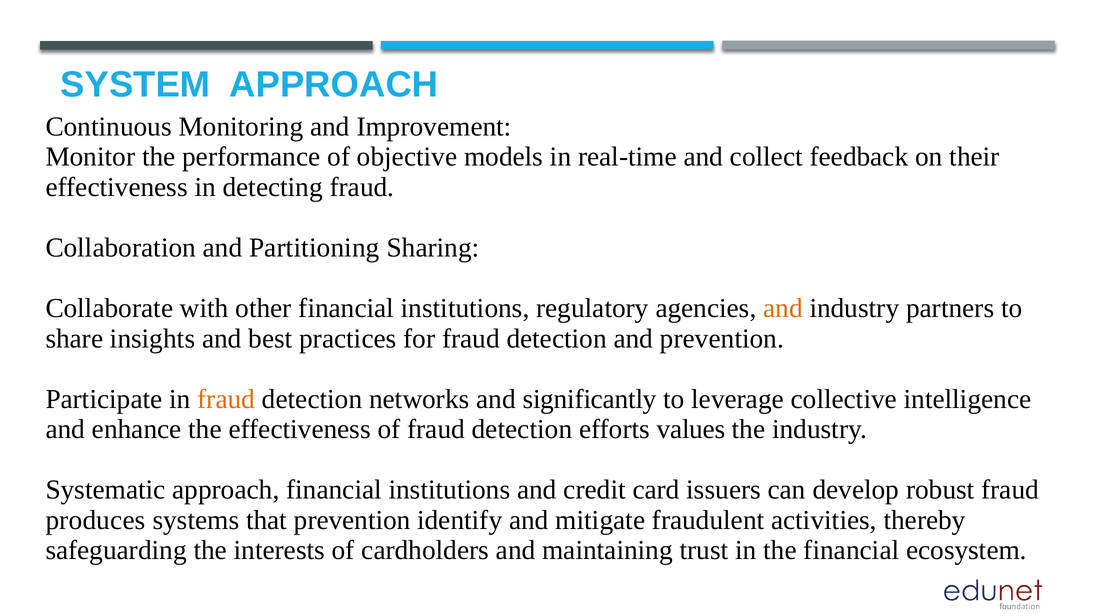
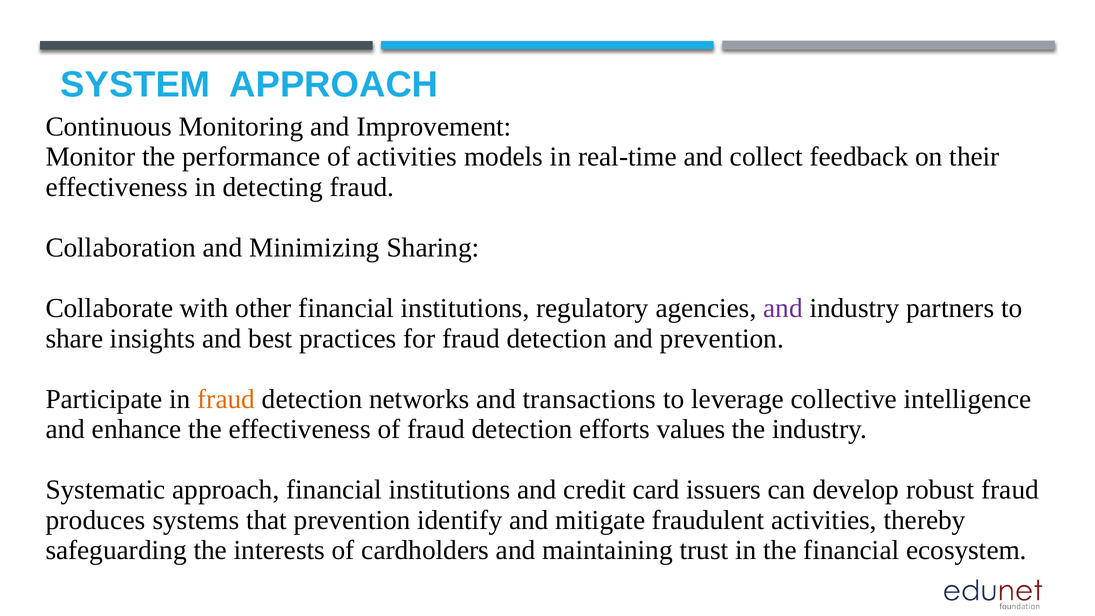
of objective: objective -> activities (407, 157)
Partitioning: Partitioning -> Minimizing (314, 248)
and colour: orange -> purple (783, 308)
significantly: significantly -> transactions (589, 399)
